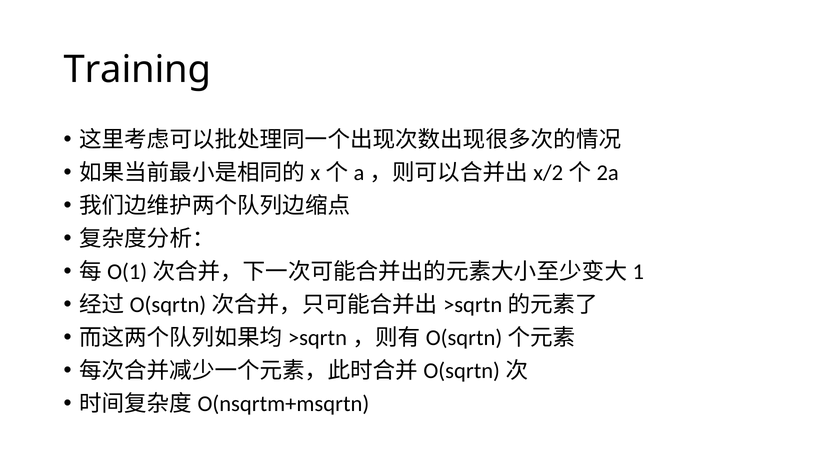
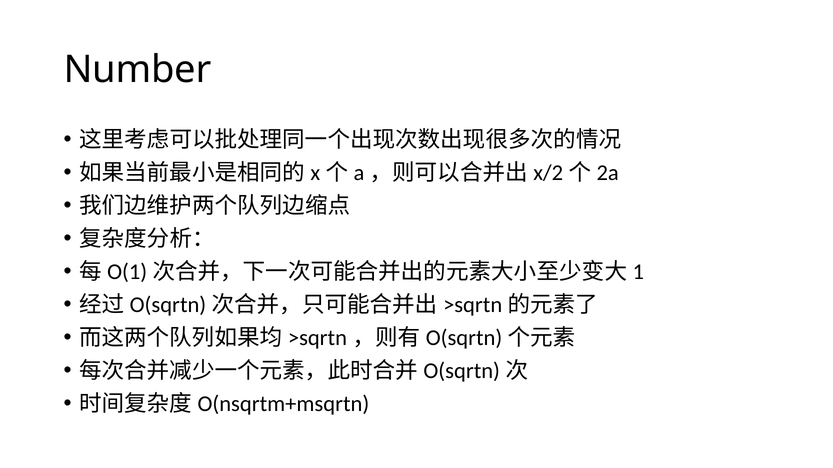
Training: Training -> Number (137, 70)
